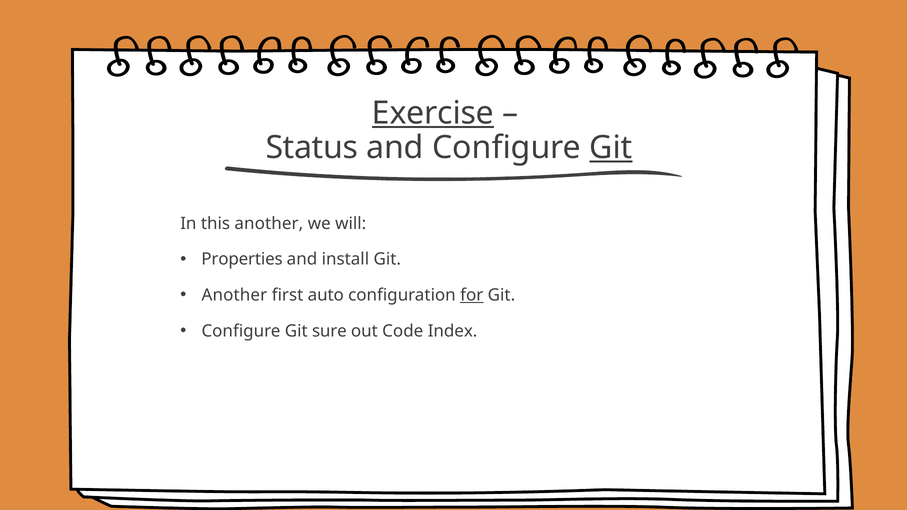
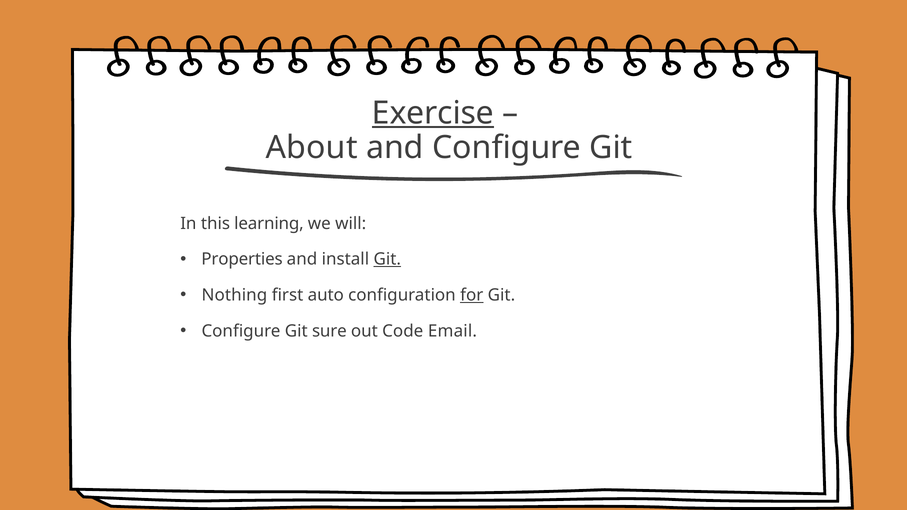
Status: Status -> About (312, 148)
Git underline: present -> none (611, 148)
this another: another -> learning (269, 224)
Git underline: none -> present (387, 259)
Another: Another -> Nothing (234, 295)
Index: Index -> Email (452, 331)
